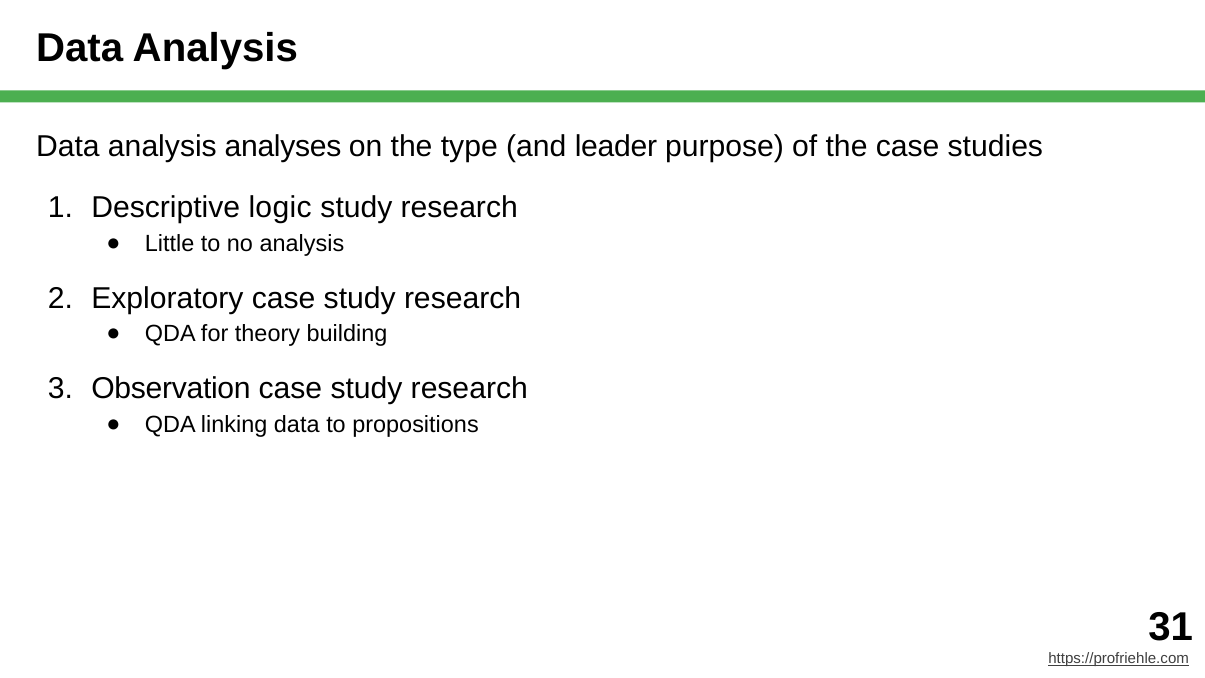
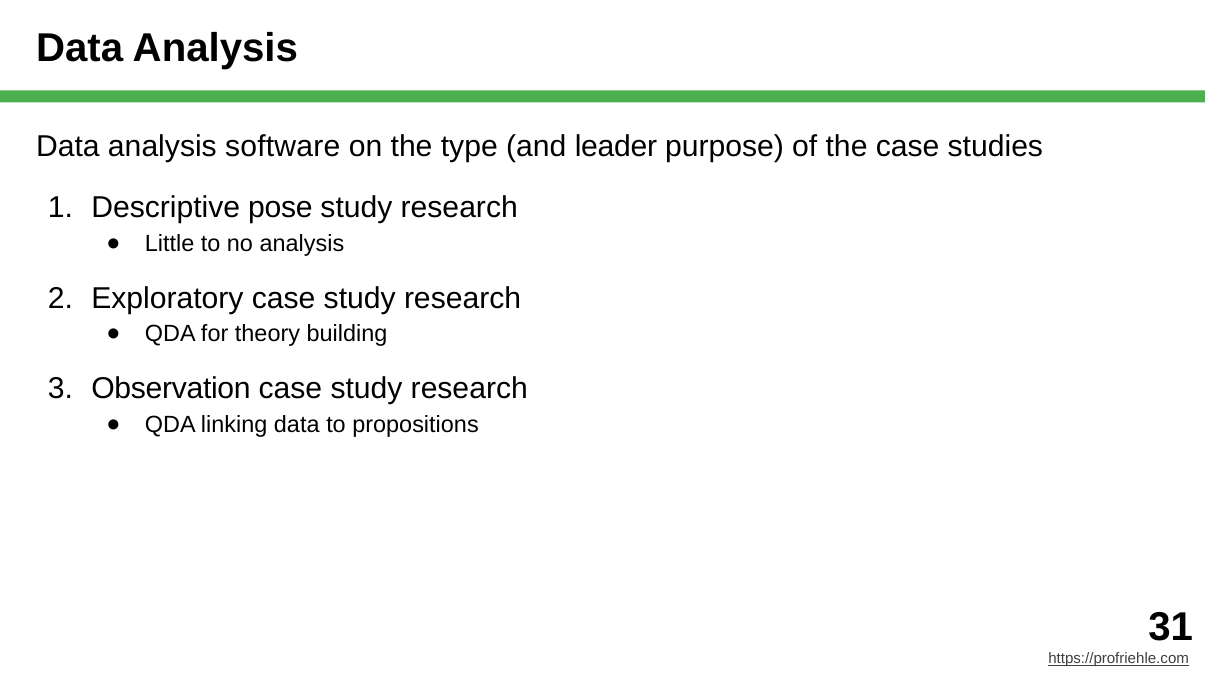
analyses: analyses -> software (283, 146)
logic: logic -> pose (280, 208)
